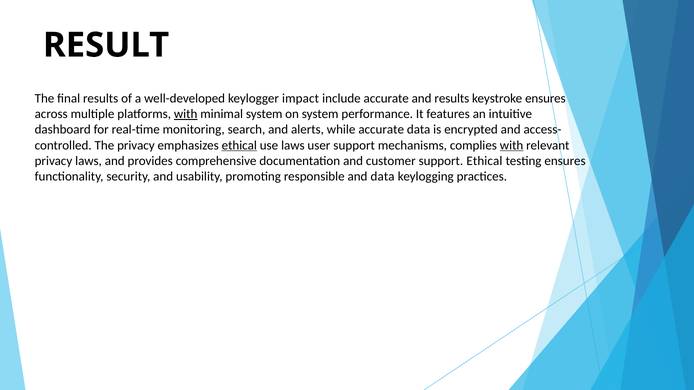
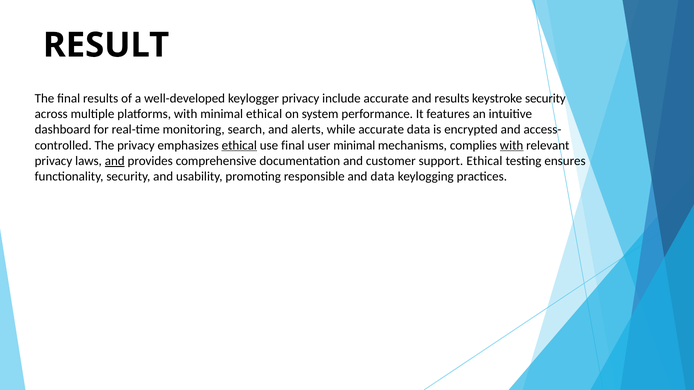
keylogger impact: impact -> privacy (301, 99)
keystroke ensures: ensures -> security (545, 99)
with underline: present -> none (186, 114)
minimal system: system -> ethical (264, 114)
use laws: laws -> final (293, 145)
user support: support -> minimal (354, 145)
and underline: none -> present (115, 161)
